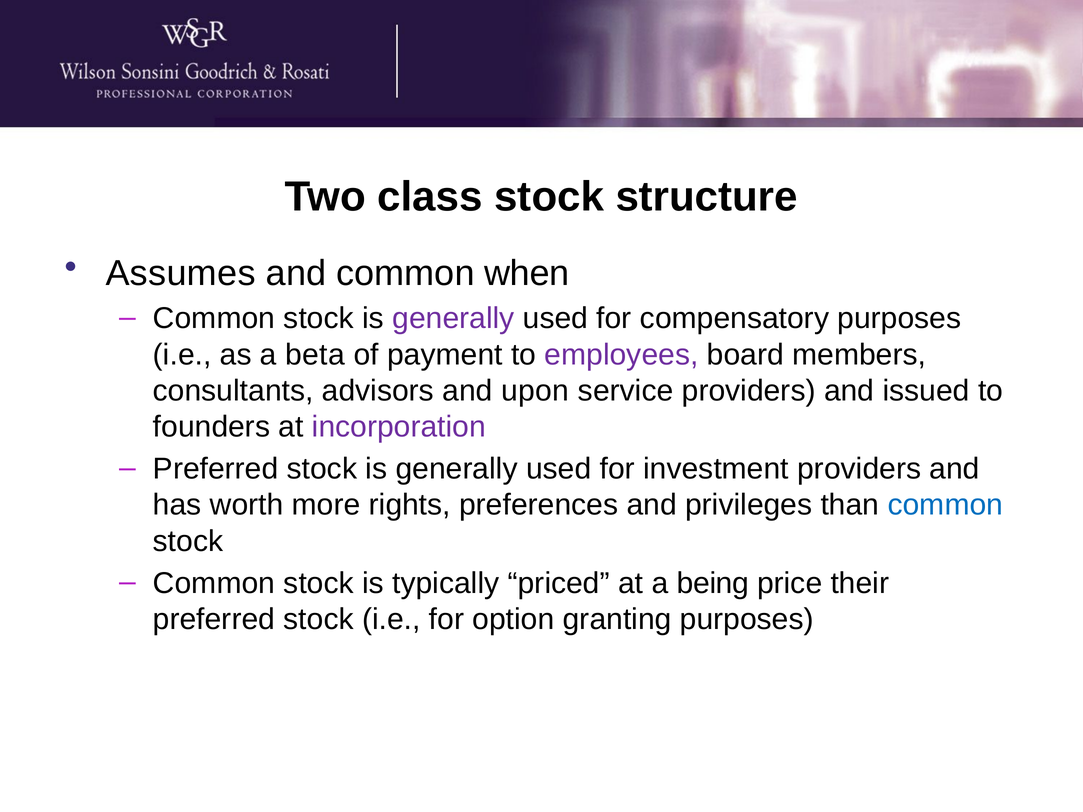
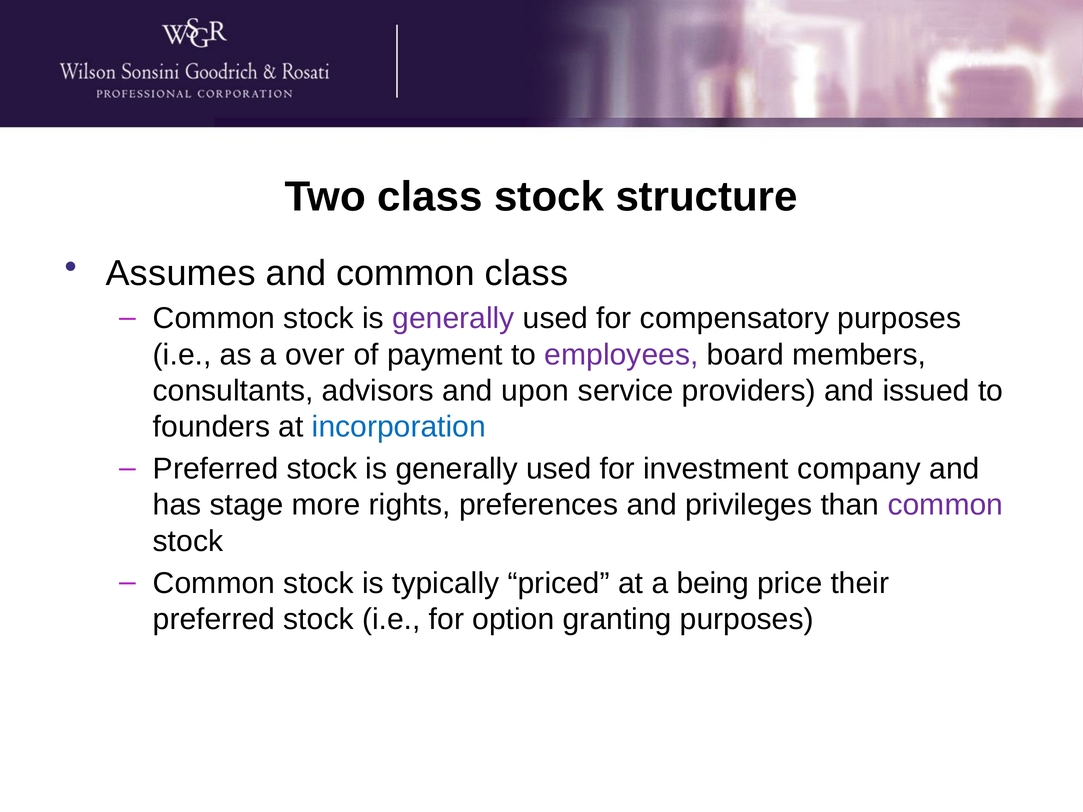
common when: when -> class (526, 273)
beta: beta -> over (315, 355)
incorporation colour: purple -> blue (399, 427)
investment providers: providers -> company (859, 469)
worth: worth -> stage (247, 505)
common colour: blue -> purple (945, 505)
